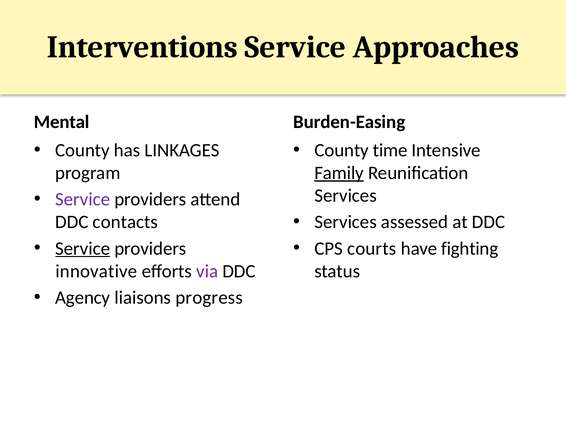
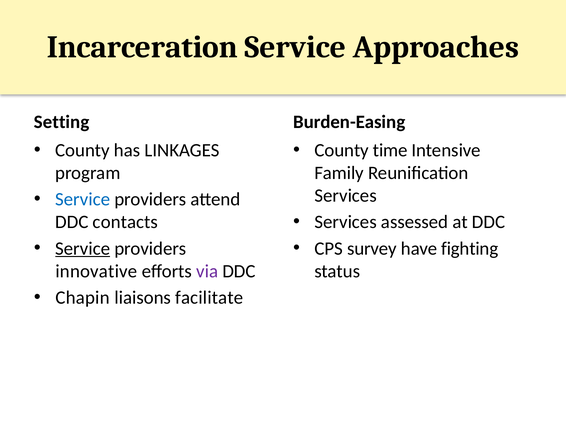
Interventions: Interventions -> Incarceration (142, 47)
Mental: Mental -> Setting (62, 122)
Family underline: present -> none (339, 173)
Service colour: purple -> blue (83, 199)
courts: courts -> survey (372, 248)
Agency: Agency -> Chapin (83, 297)
progress: progress -> facilitate (209, 297)
